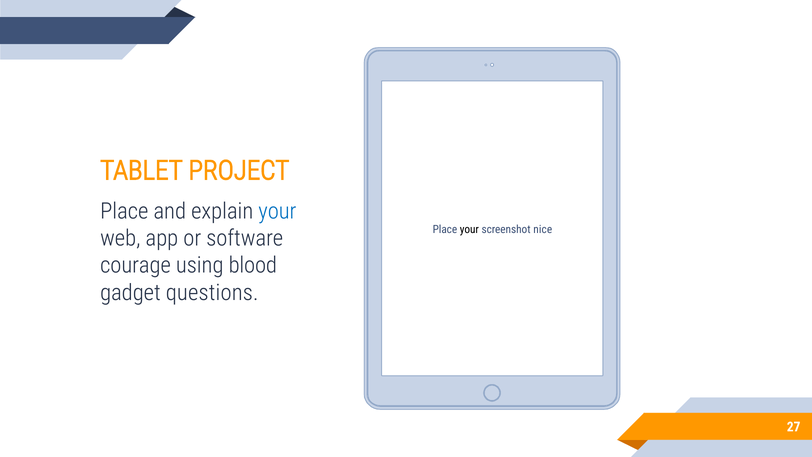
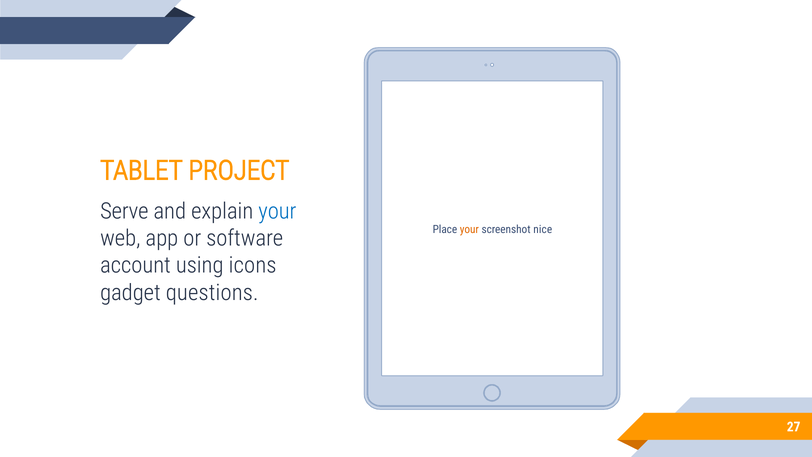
Place: Place -> Serve (124, 211)
your colour: black -> orange (469, 230)
courage: courage -> account (135, 265)
blood: blood -> icons (253, 265)
